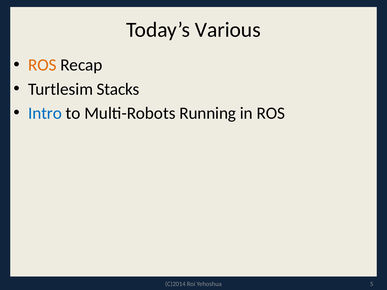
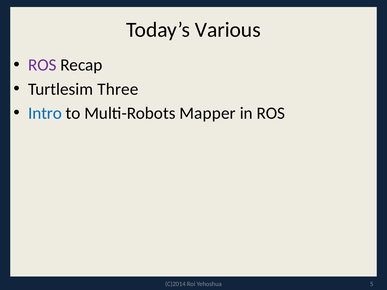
ROS colour: orange -> purple (42, 65)
Stacks: Stacks -> Three (118, 89)
Running: Running -> Mapper (208, 113)
